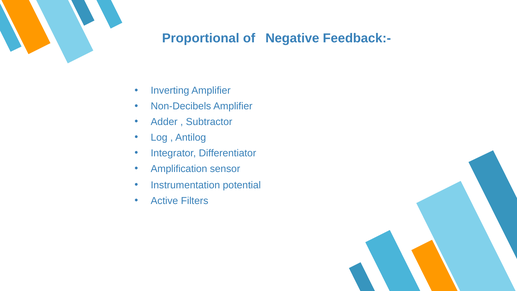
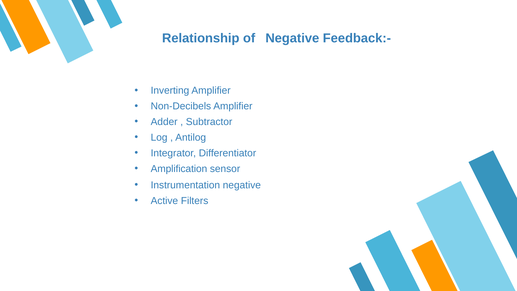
Proportional: Proportional -> Relationship (201, 38)
Instrumentation potential: potential -> negative (242, 185)
